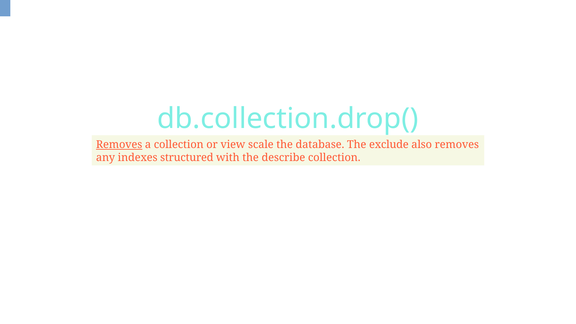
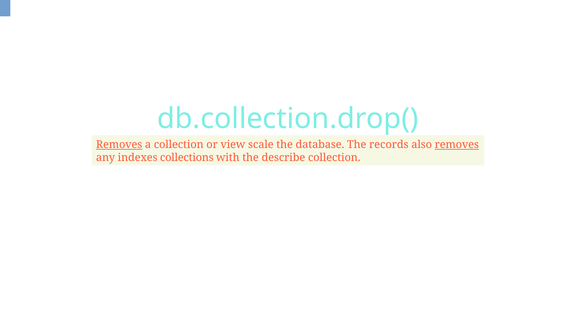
exclude: exclude -> records (389, 145)
removes underline: none -> present (457, 145)
structured: structured -> collections (187, 158)
